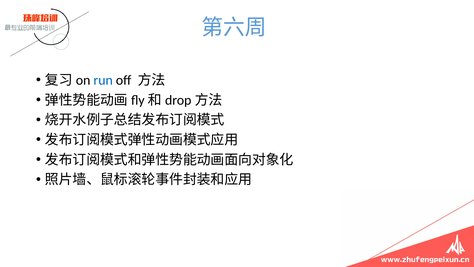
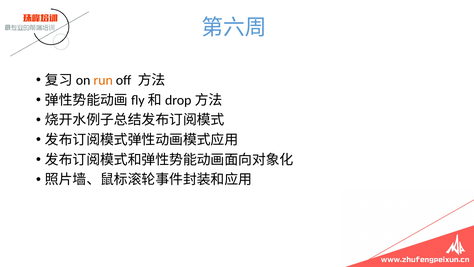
run colour: blue -> orange (103, 80)
